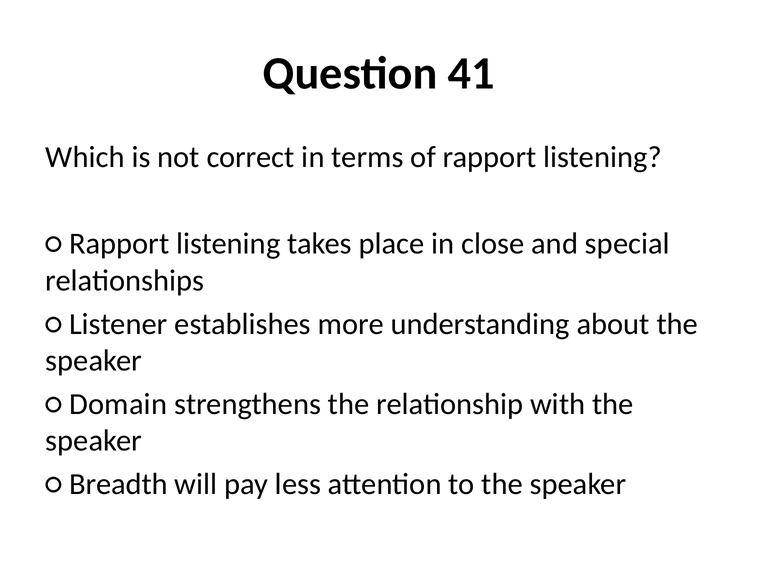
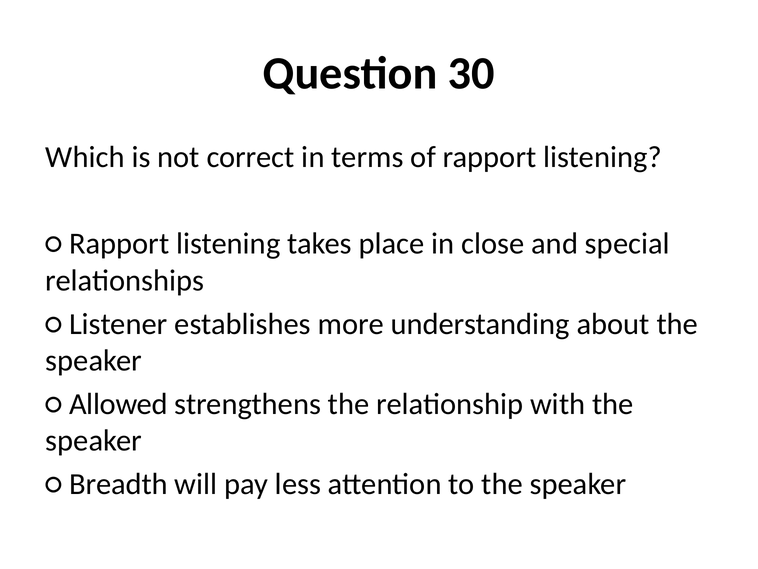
41: 41 -> 30 (471, 73)
Domain: Domain -> Allowed (118, 404)
